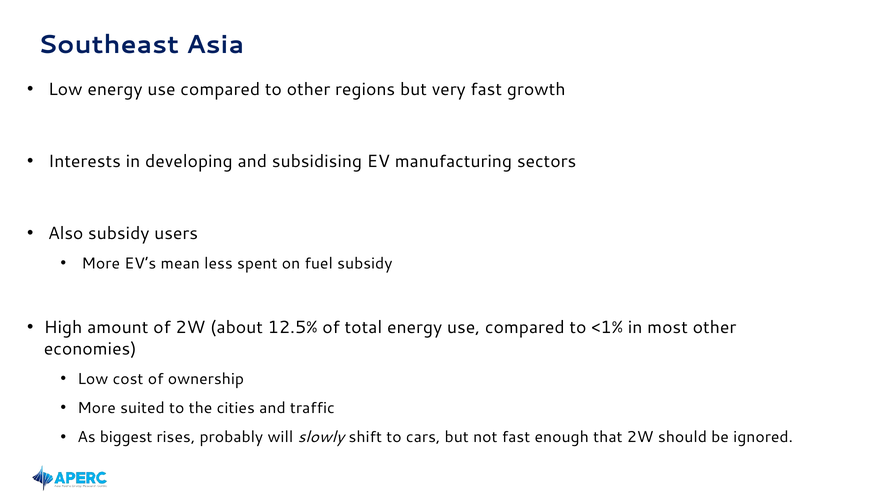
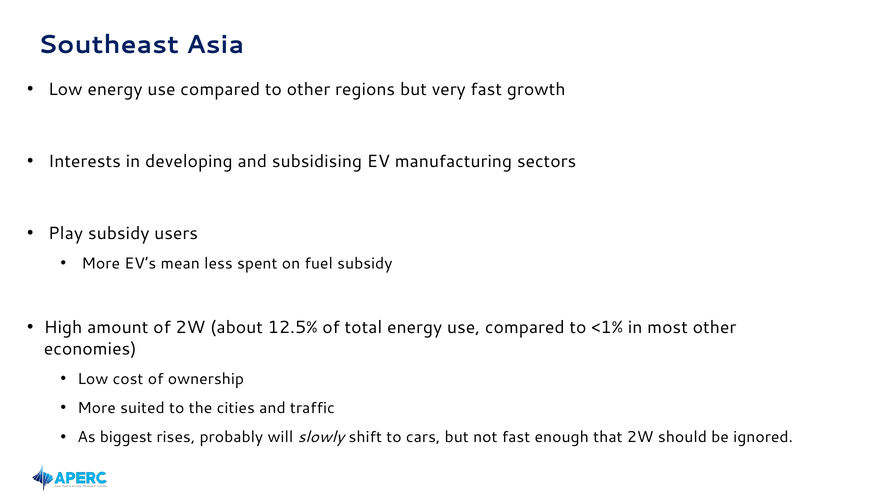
Also: Also -> Play (66, 233)
